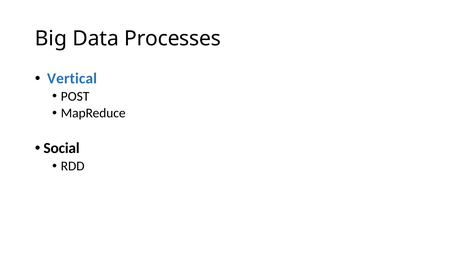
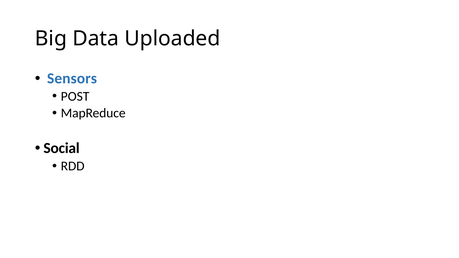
Processes: Processes -> Uploaded (172, 39)
Vertical: Vertical -> Sensors (72, 79)
